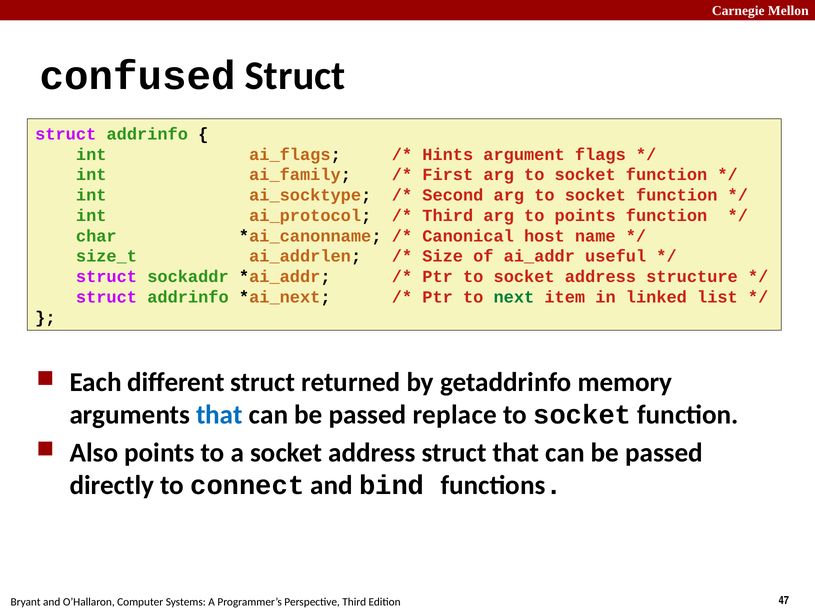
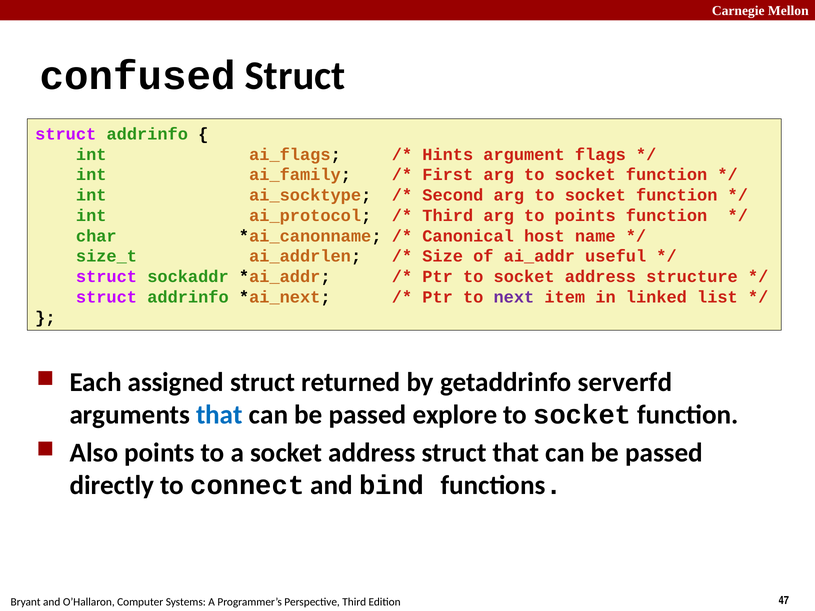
next colour: green -> purple (514, 297)
different: different -> assigned (176, 382)
memory: memory -> serverfd (625, 382)
replace: replace -> explore (455, 415)
